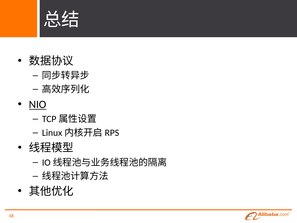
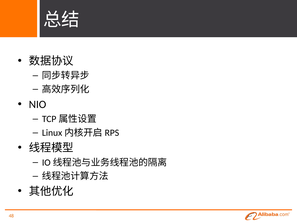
NIO underline: present -> none (38, 104)
